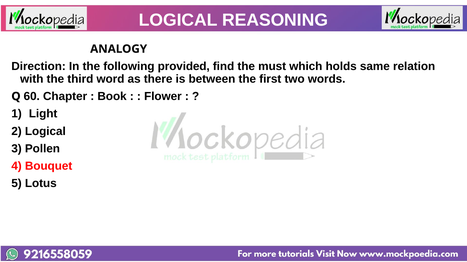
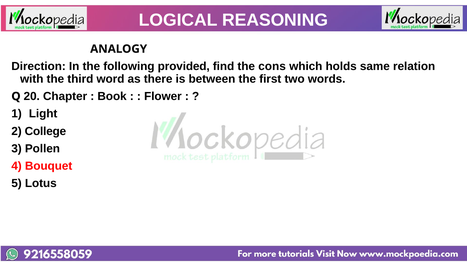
must: must -> cons (272, 67)
60: 60 -> 20 (32, 97)
2 Logical: Logical -> College (45, 132)
